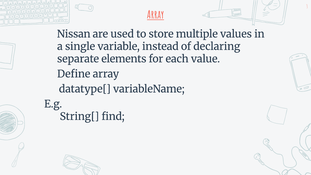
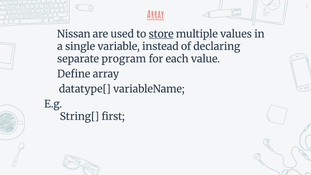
store underline: none -> present (161, 34)
elements: elements -> program (124, 59)
find: find -> first (113, 116)
